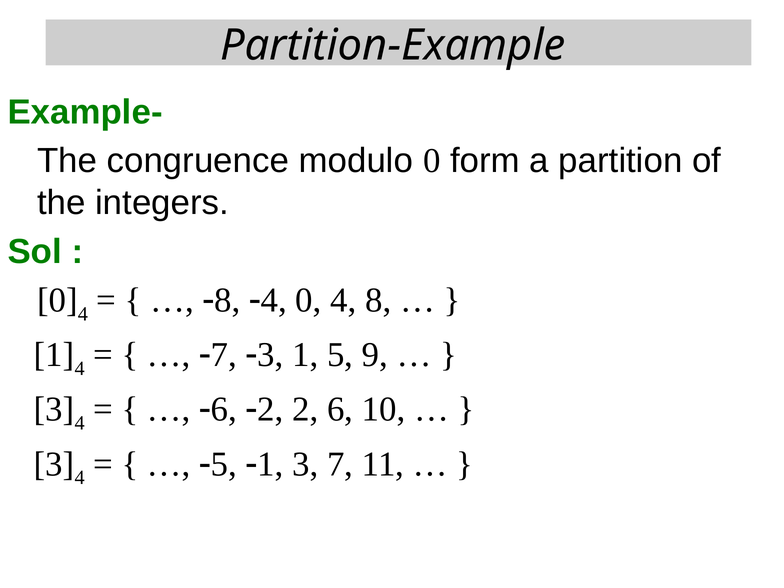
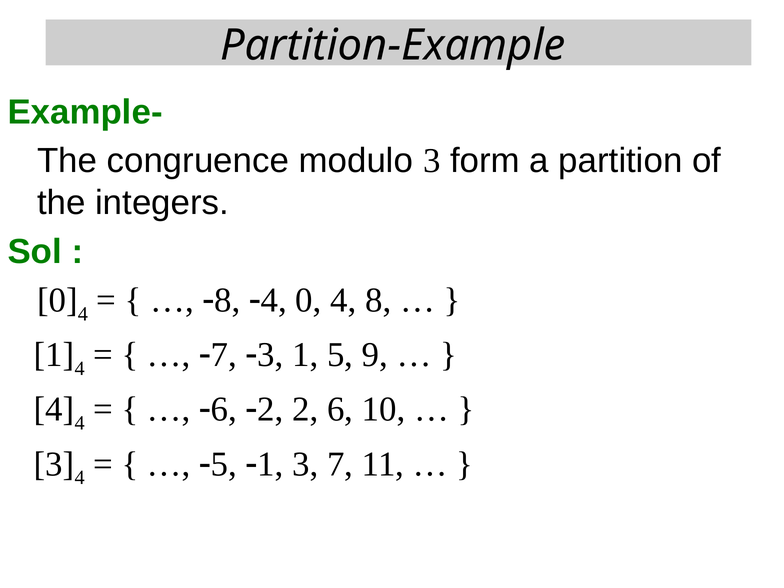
modulo 0: 0 -> 3 (432, 161)
3: 3 -> 4 (54, 409)
